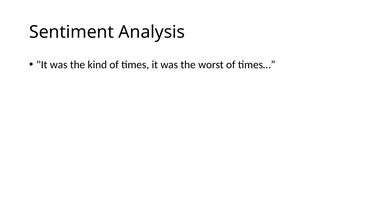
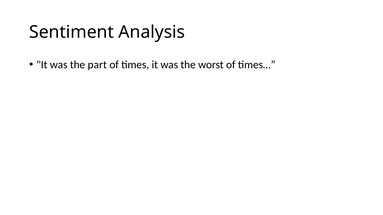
kind: kind -> part (97, 65)
